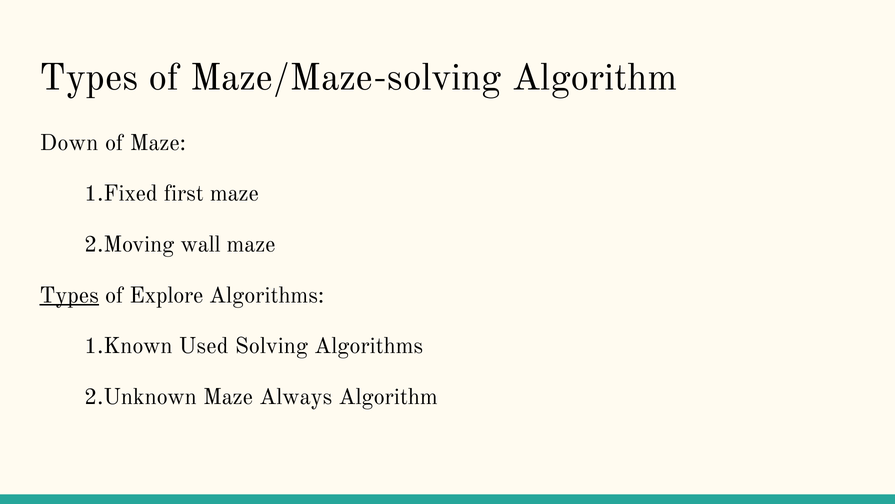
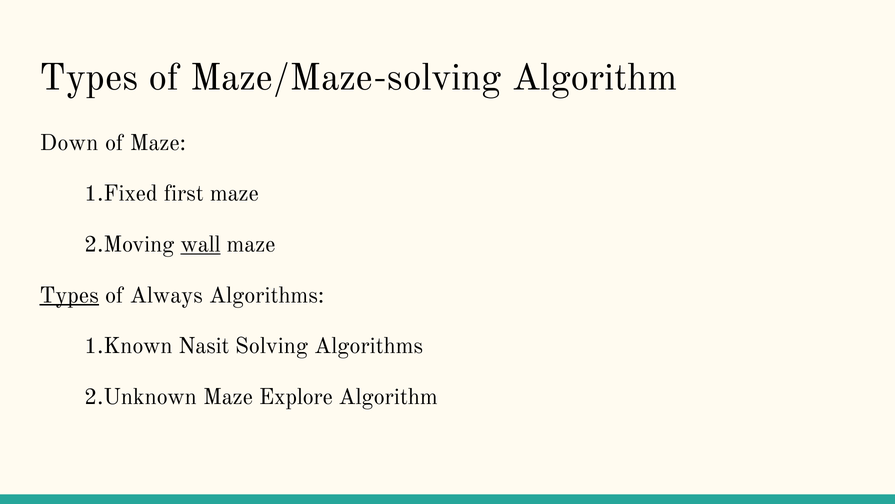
wall underline: none -> present (201, 244)
Explore: Explore -> Always (166, 295)
Used: Used -> Nasit (204, 346)
Always: Always -> Explore (296, 396)
